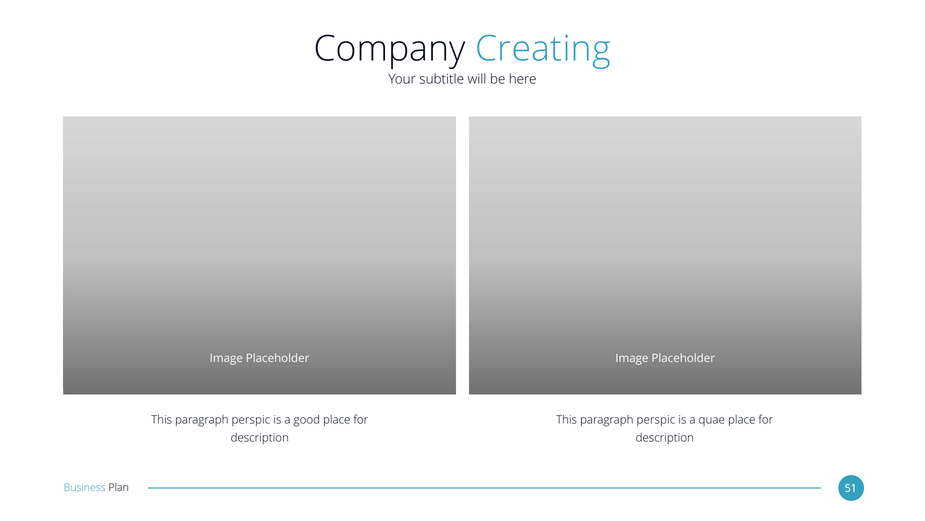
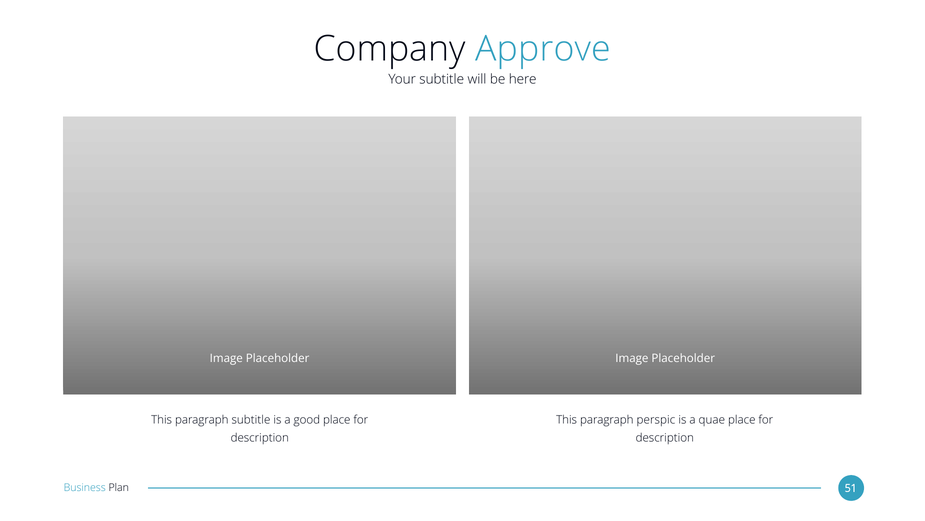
Creating: Creating -> Approve (543, 49)
perspic: perspic -> subtitle (251, 419)
